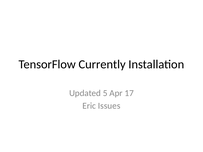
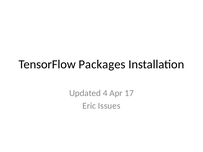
Currently: Currently -> Packages (102, 64)
5: 5 -> 4 (105, 93)
